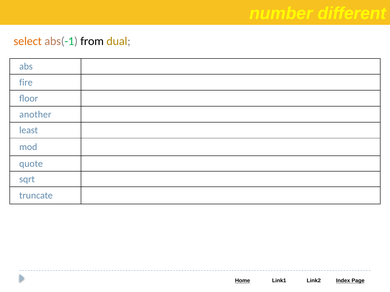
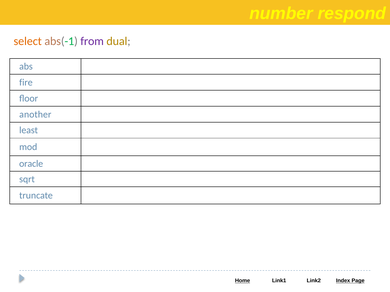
different: different -> respond (352, 14)
from colour: black -> purple (92, 41)
quote: quote -> oracle (31, 164)
